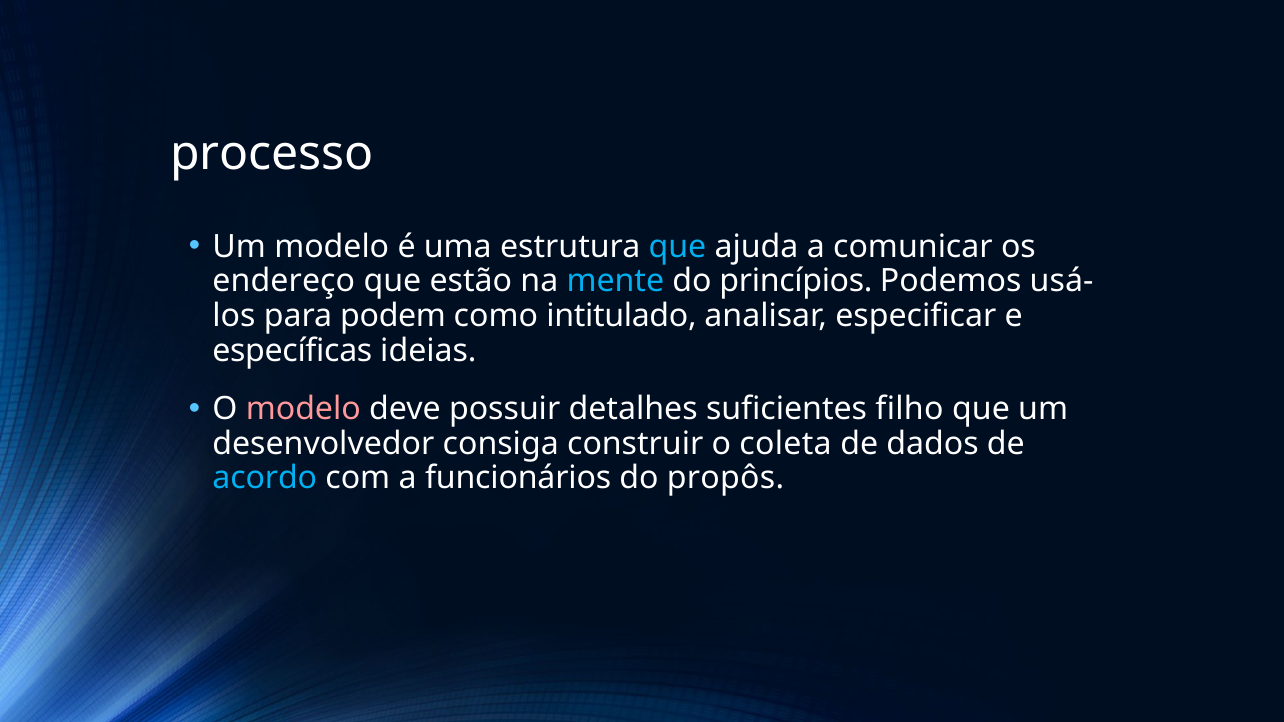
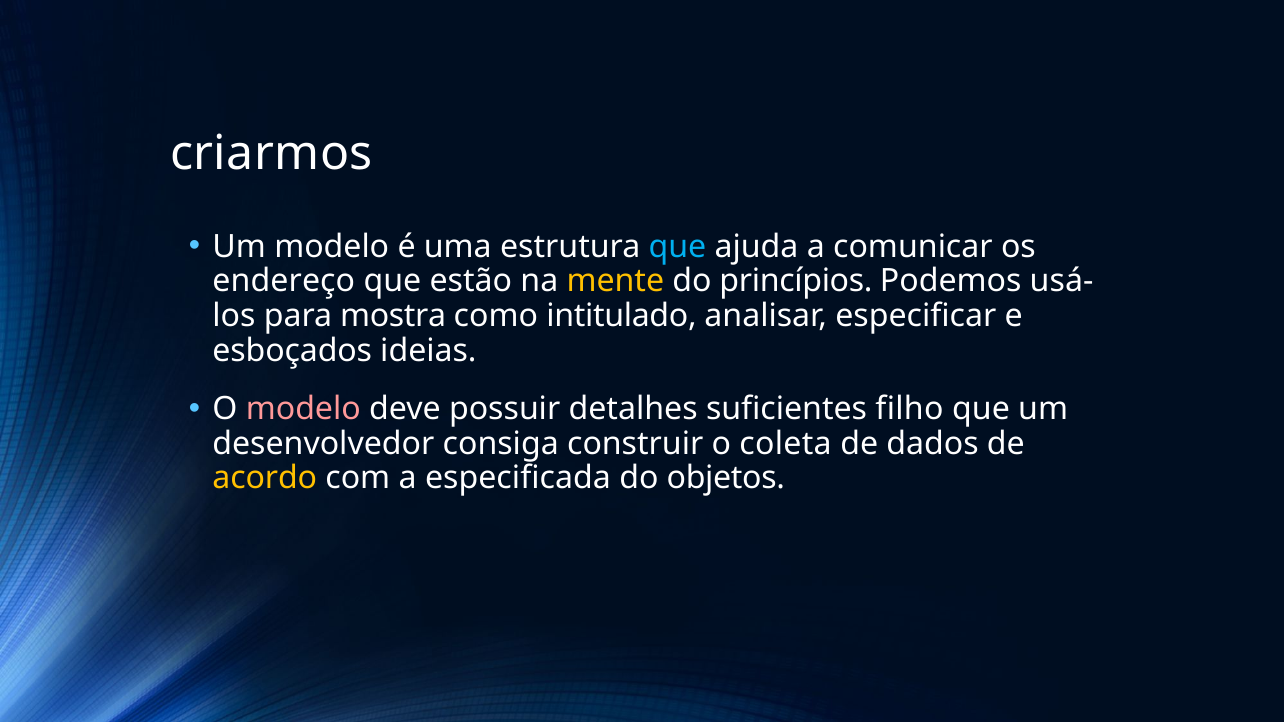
processo: processo -> criarmos (271, 153)
mente colour: light blue -> yellow (615, 281)
podem: podem -> mostra (393, 316)
específicas: específicas -> esboçados (292, 351)
acordo colour: light blue -> yellow (265, 479)
funcionários: funcionários -> especificada (518, 479)
propôs: propôs -> objetos (726, 479)
